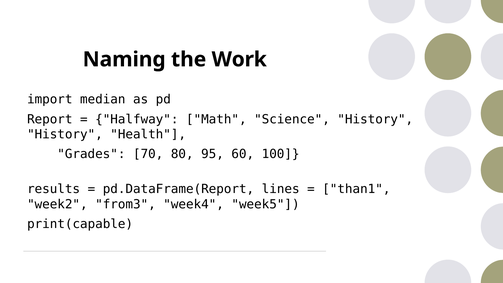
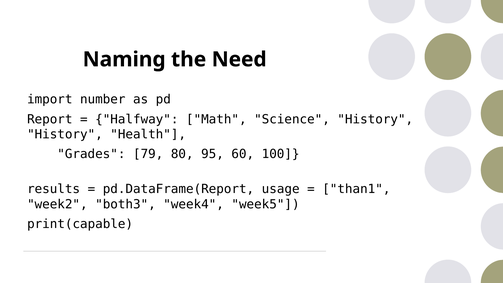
Work: Work -> Need (239, 59)
median: median -> number (103, 99)
70: 70 -> 79 (148, 154)
lines: lines -> usage (281, 189)
from3: from3 -> both3 (125, 204)
